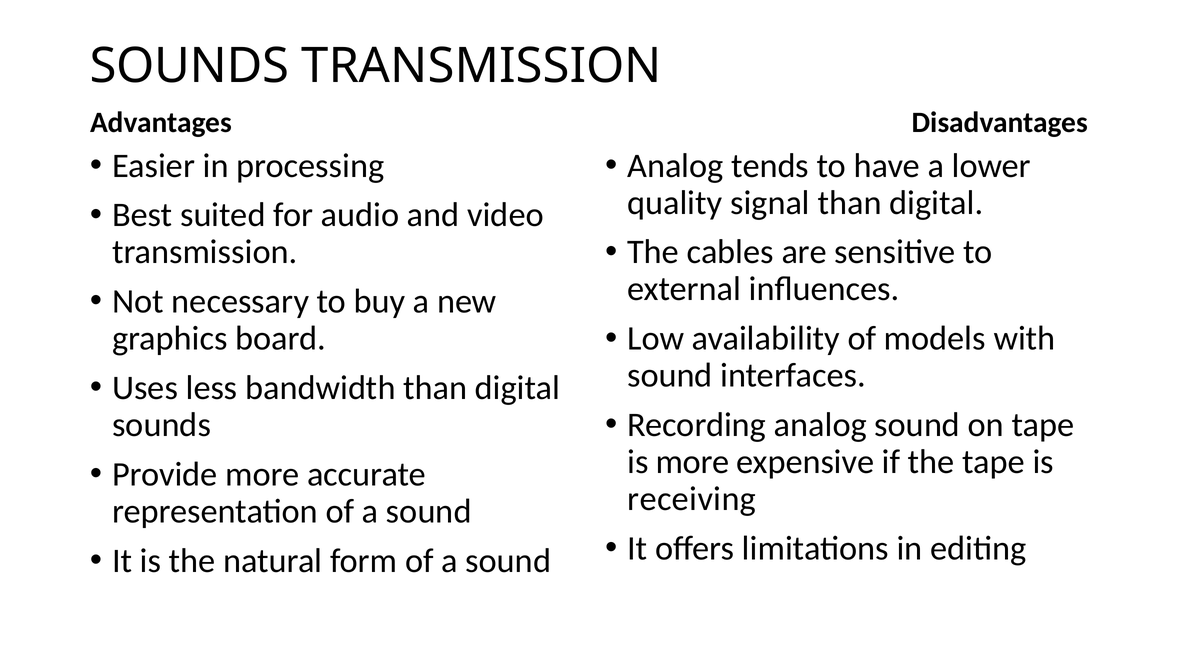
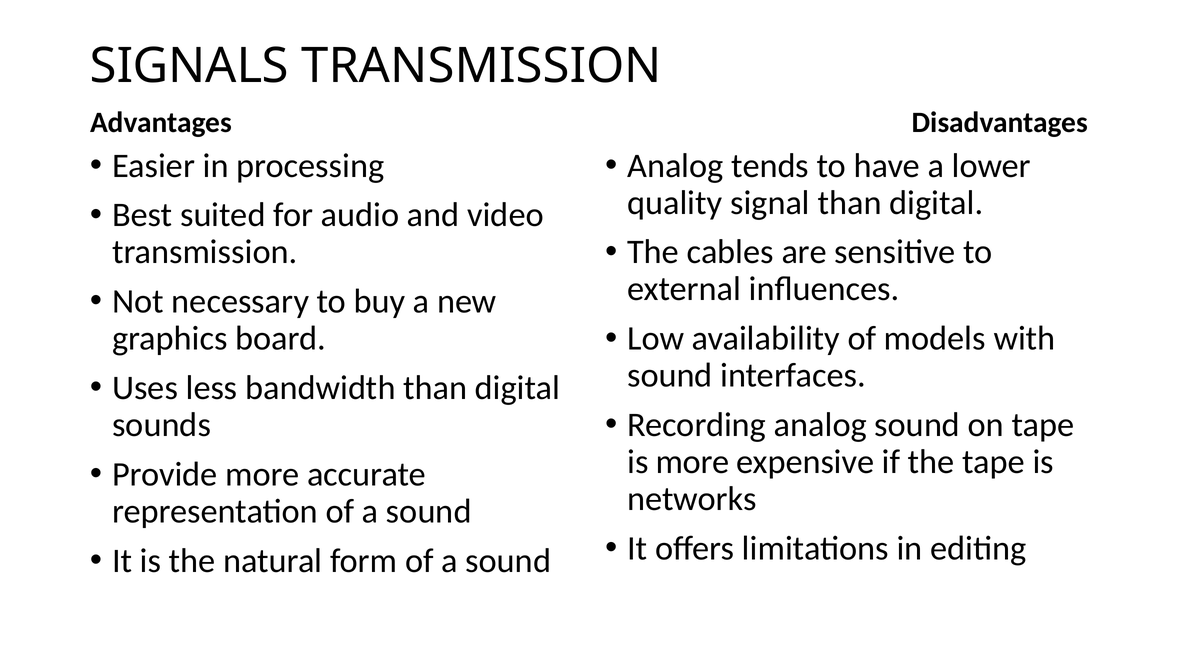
SOUNDS: SOUNDS -> SIGNALS (189, 66)
receiving: receiving -> networks (692, 499)
